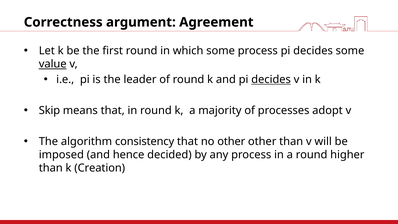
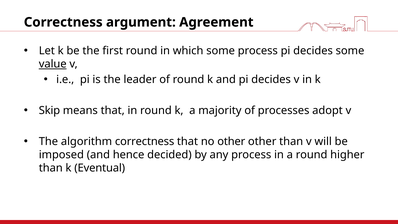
decides underline: present -> none (271, 79)
algorithm consistency: consistency -> correctness (145, 141)
Creation: Creation -> Eventual (100, 168)
